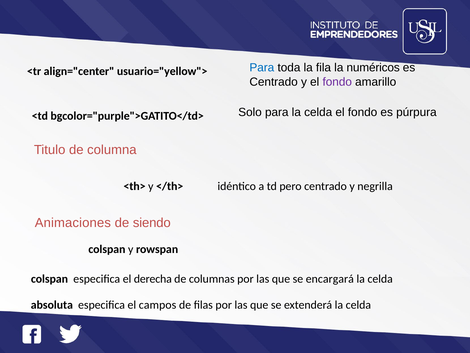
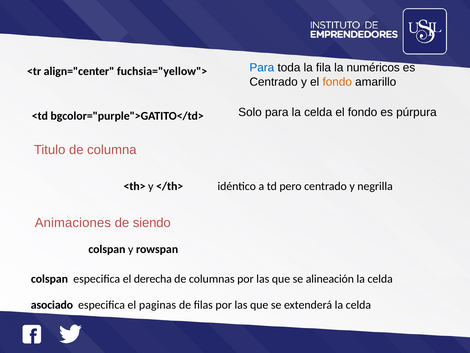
usuario="yellow">: usuario="yellow"> -> fuchsia="yellow"> (162, 71)
fondo colour: purple -> orange (337, 82)
encargará: encargará -> alineación (330, 279)
absoluta: absoluta -> asociado (52, 305)
campos: campos -> paginas (158, 305)
